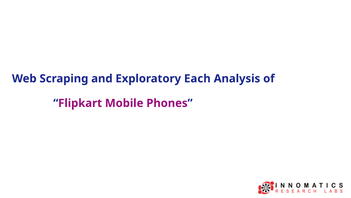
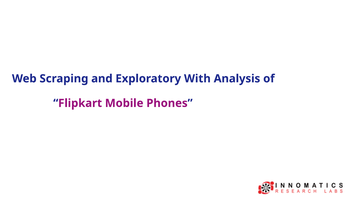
Each: Each -> With (197, 78)
